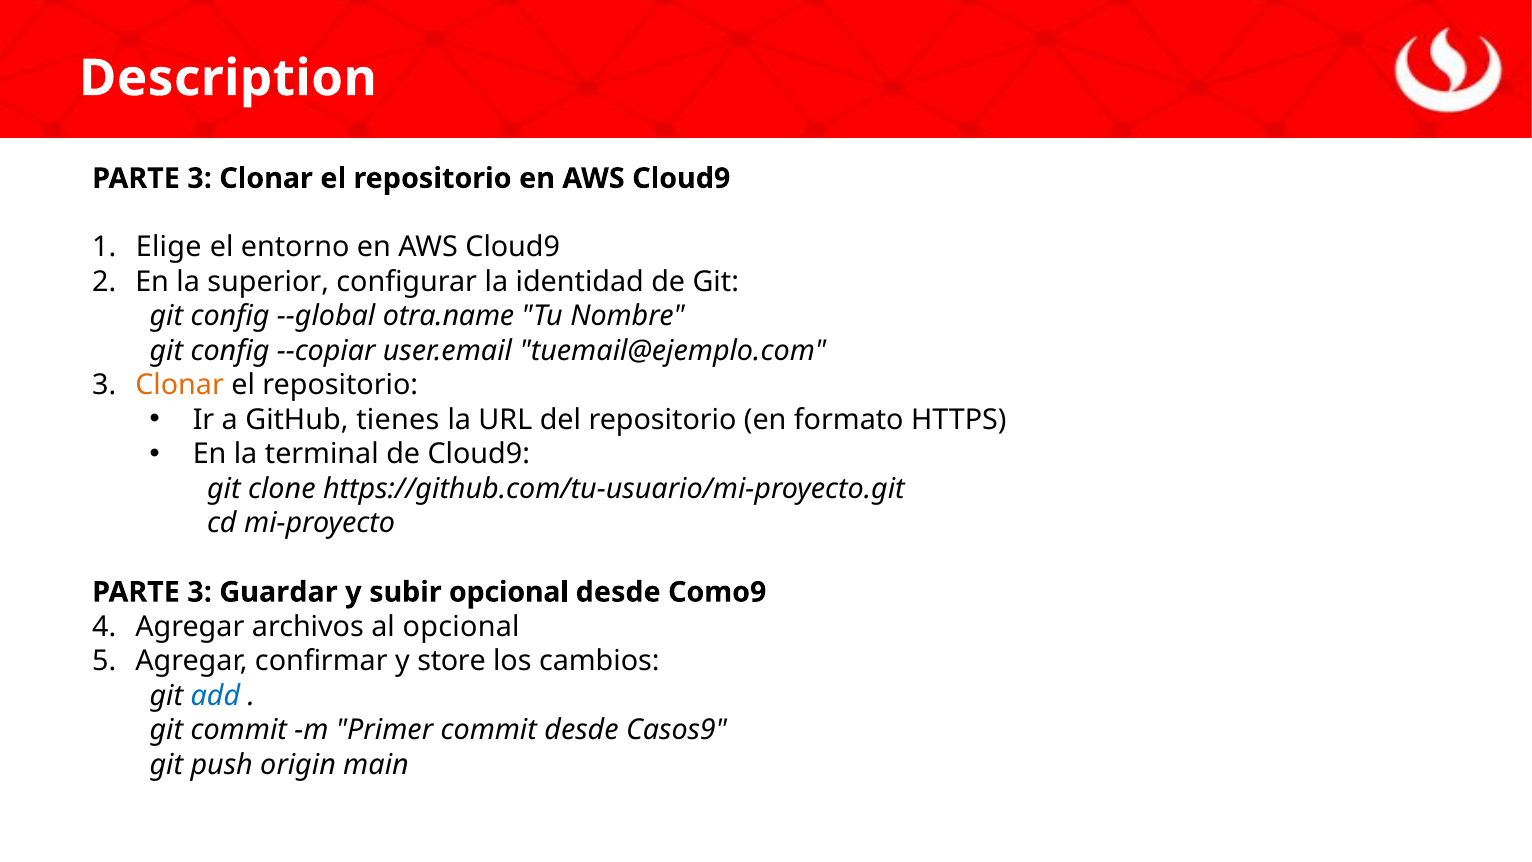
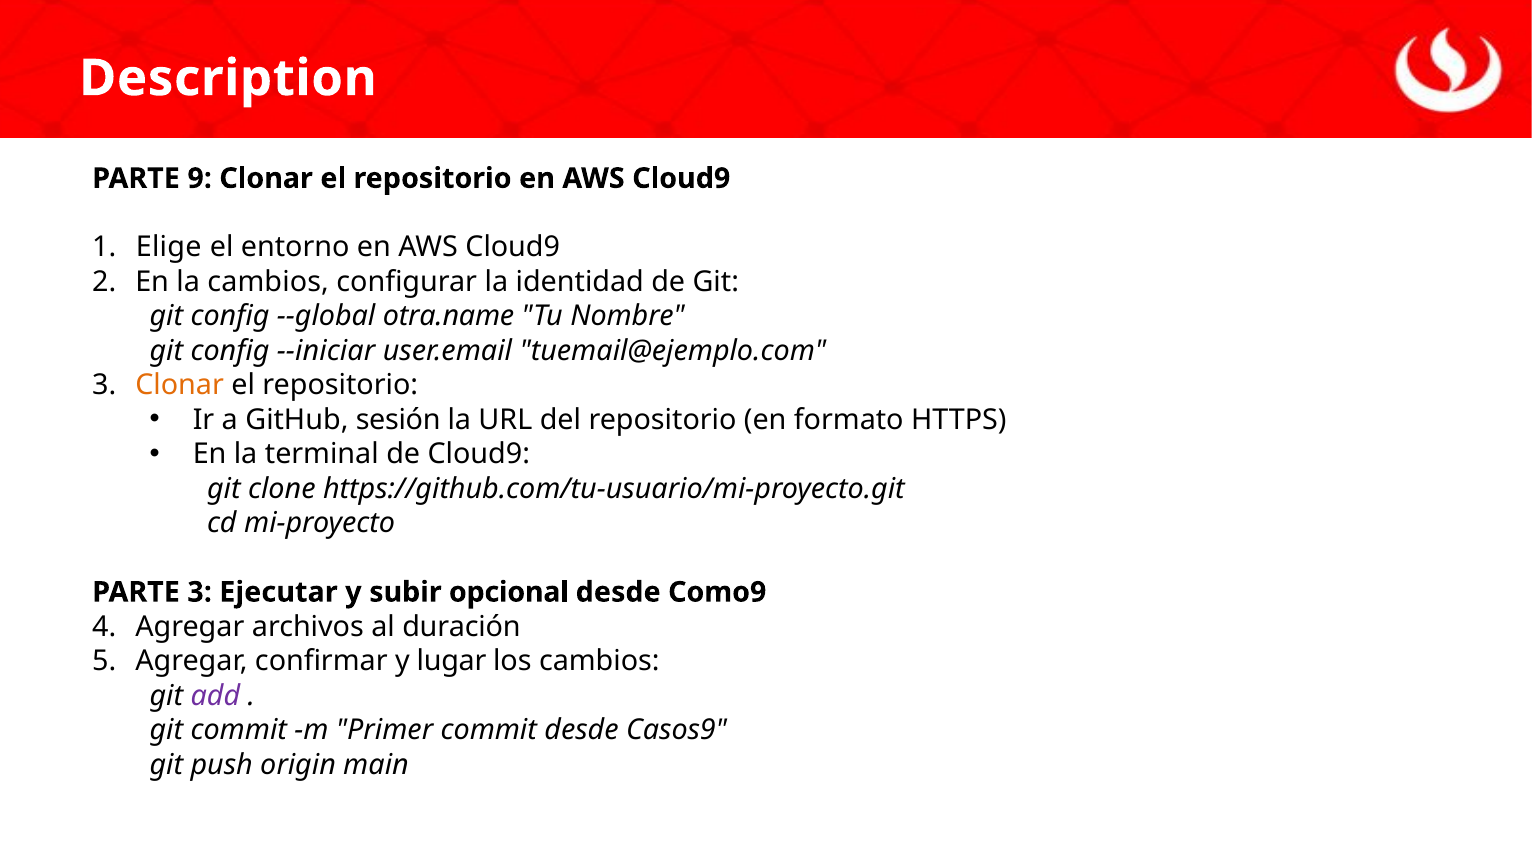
3: 3 -> 9 (200, 178)
la superior: superior -> cambios (268, 282)
--copiar: --copiar -> --iniciar (326, 351)
tienes: tienes -> sesión (398, 420)
Guardar: Guardar -> Ejecutar (279, 592)
al opcional: opcional -> duración (461, 626)
store: store -> lugar (452, 661)
add colour: blue -> purple (215, 695)
